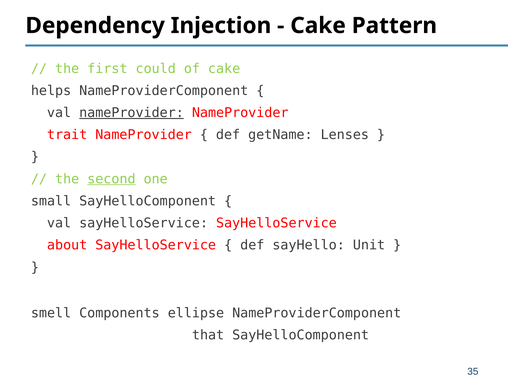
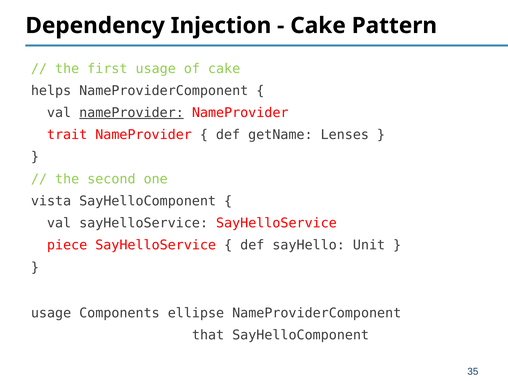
first could: could -> usage (156, 69)
second underline: present -> none (111, 179)
small: small -> vista (51, 201)
about: about -> piece (67, 245)
smell: smell -> usage (51, 313)
